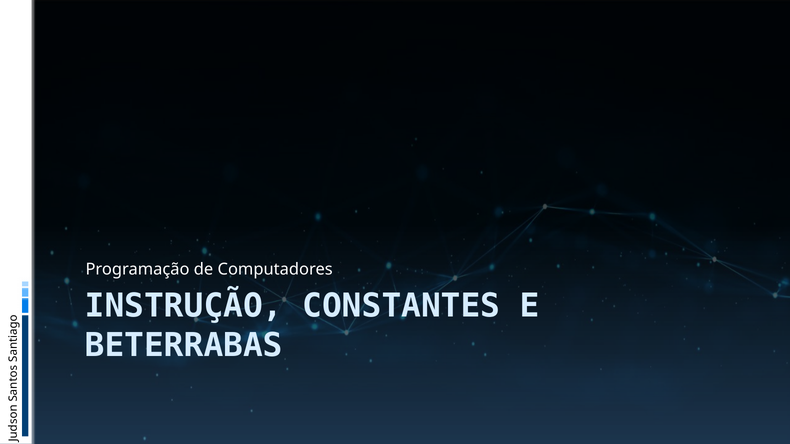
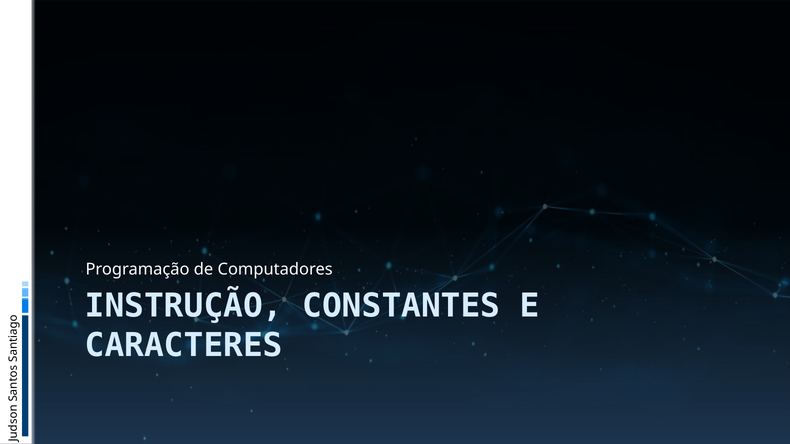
BETERRABAS: BETERRABAS -> CARACTERES (184, 346)
